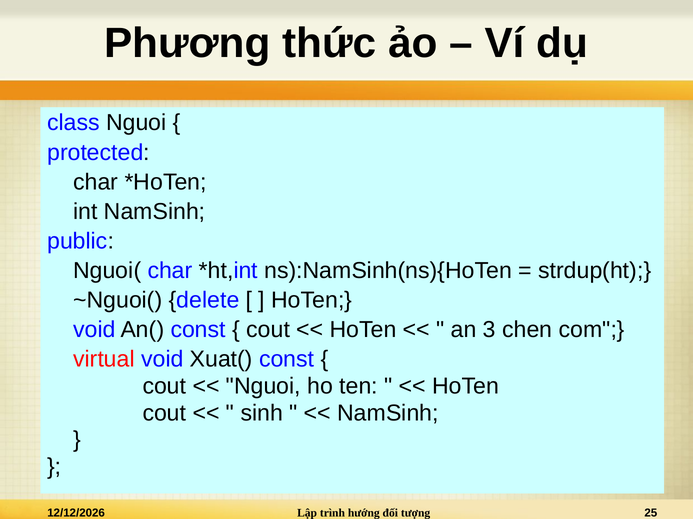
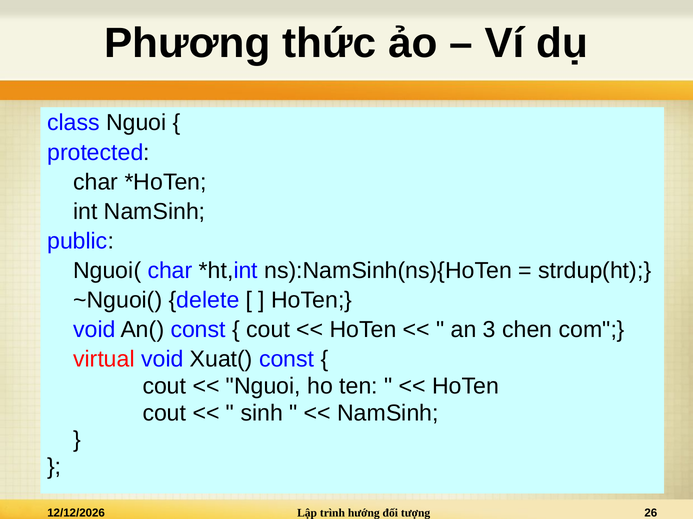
25: 25 -> 26 (651, 514)
